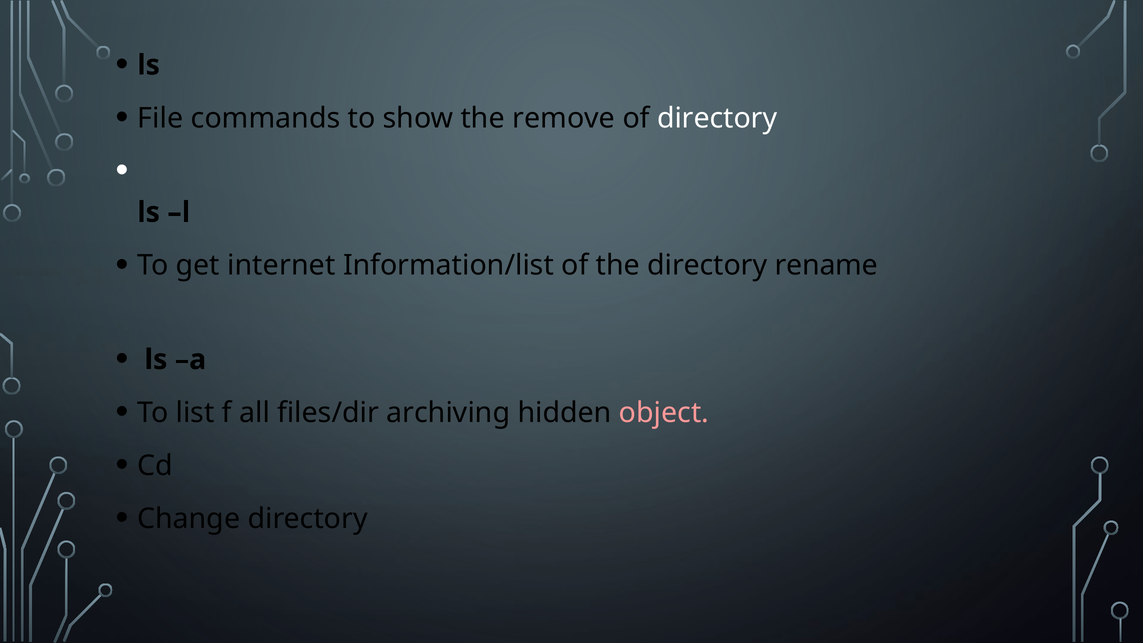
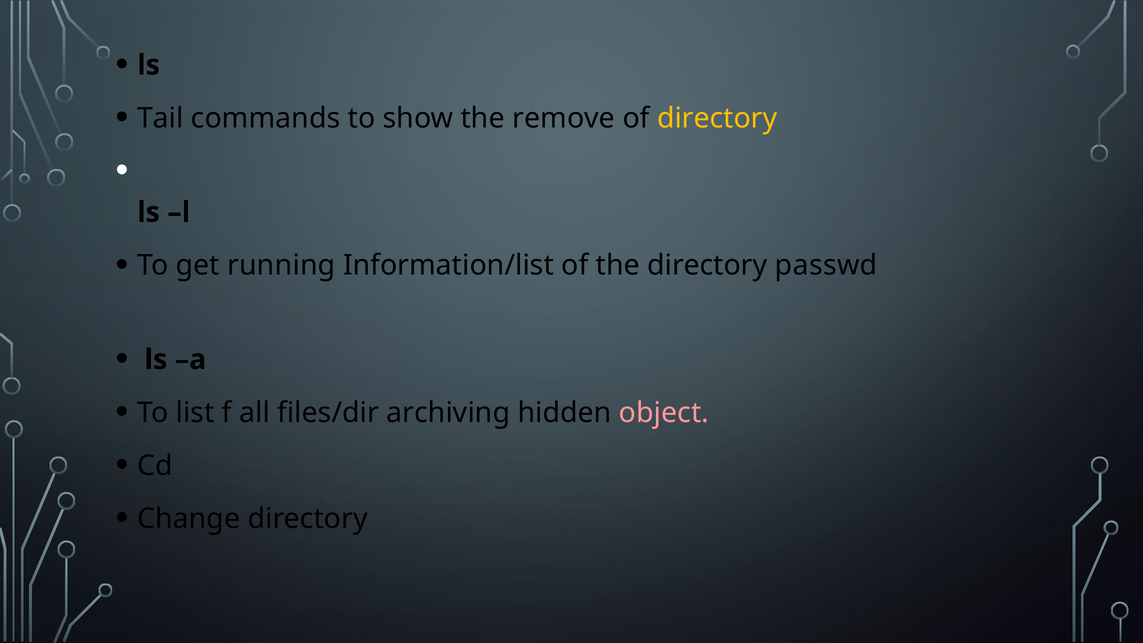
File: File -> Tail (160, 118)
directory colour: white -> yellow (717, 118)
internet: internet -> running (281, 265)
rename: rename -> passwd (826, 265)
